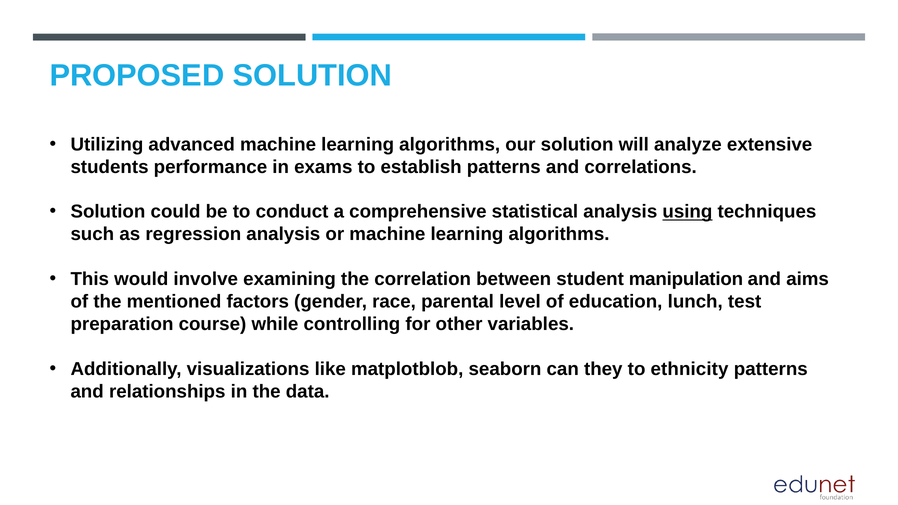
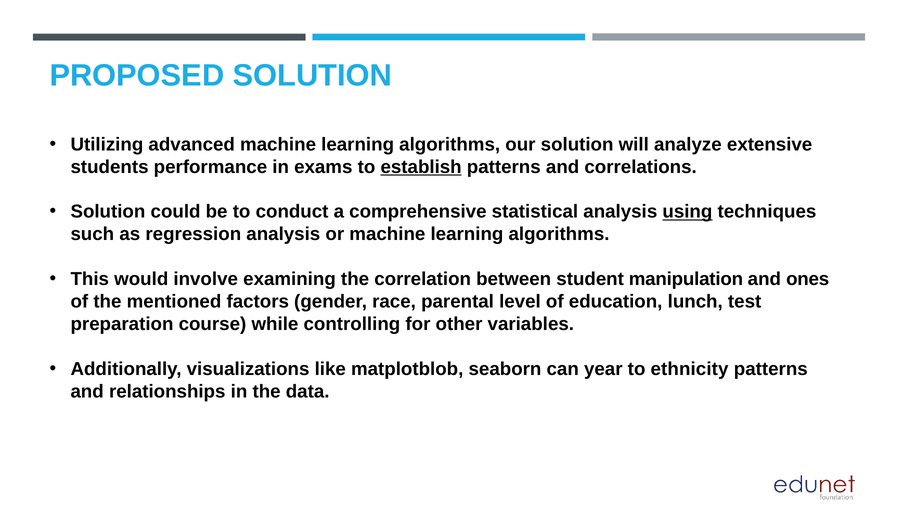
establish underline: none -> present (421, 167)
aims: aims -> ones (808, 279)
they: they -> year (603, 369)
